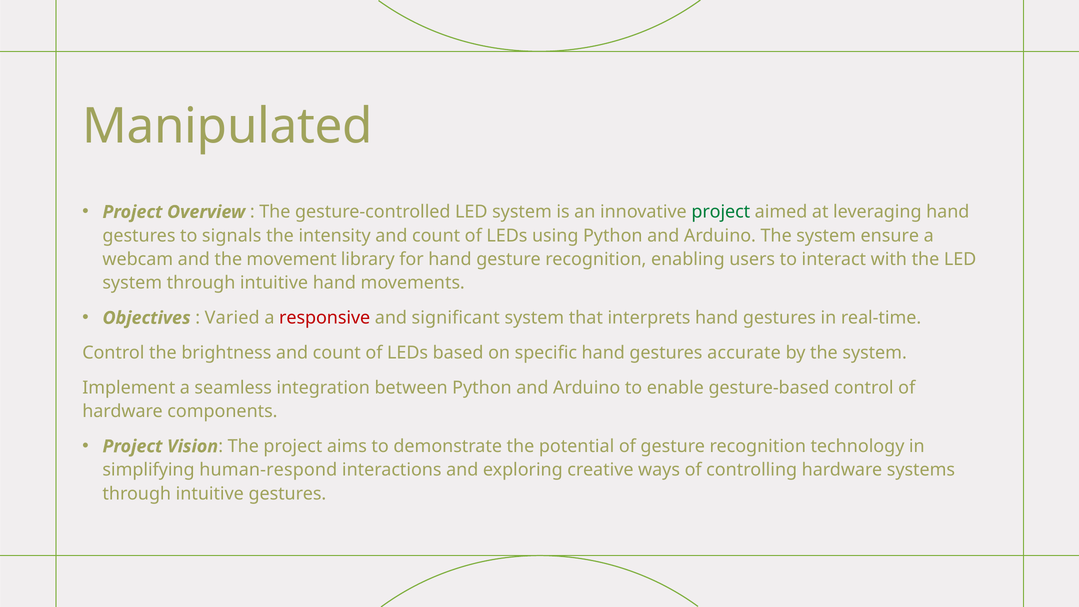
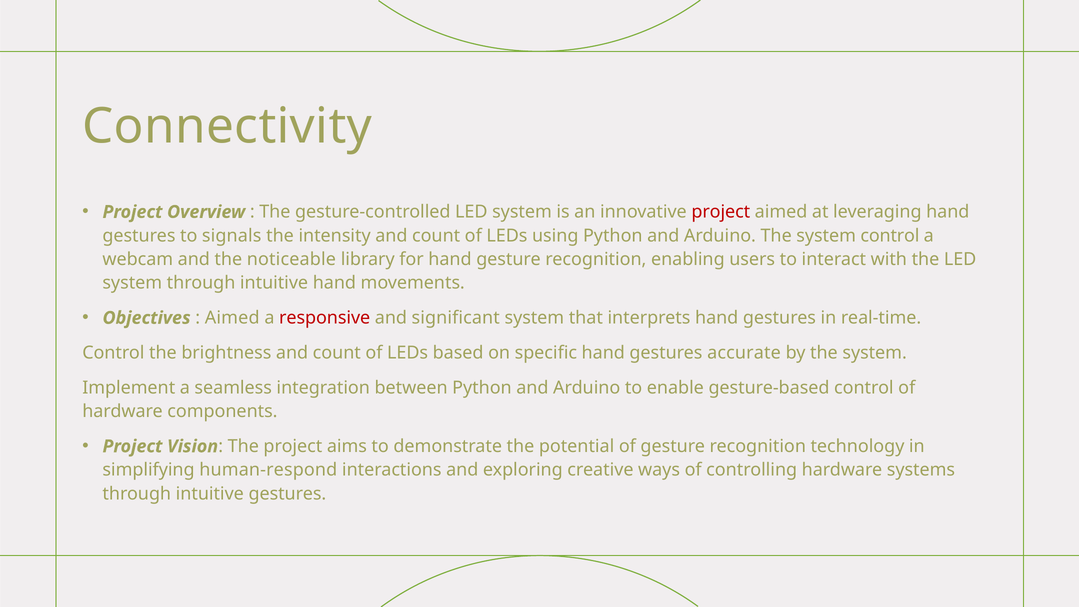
Manipulated: Manipulated -> Connectivity (227, 126)
project colour: green -> red (721, 212)
system ensure: ensure -> control (890, 236)
movement: movement -> noticeable (291, 259)
Varied: Varied -> Aimed (232, 318)
